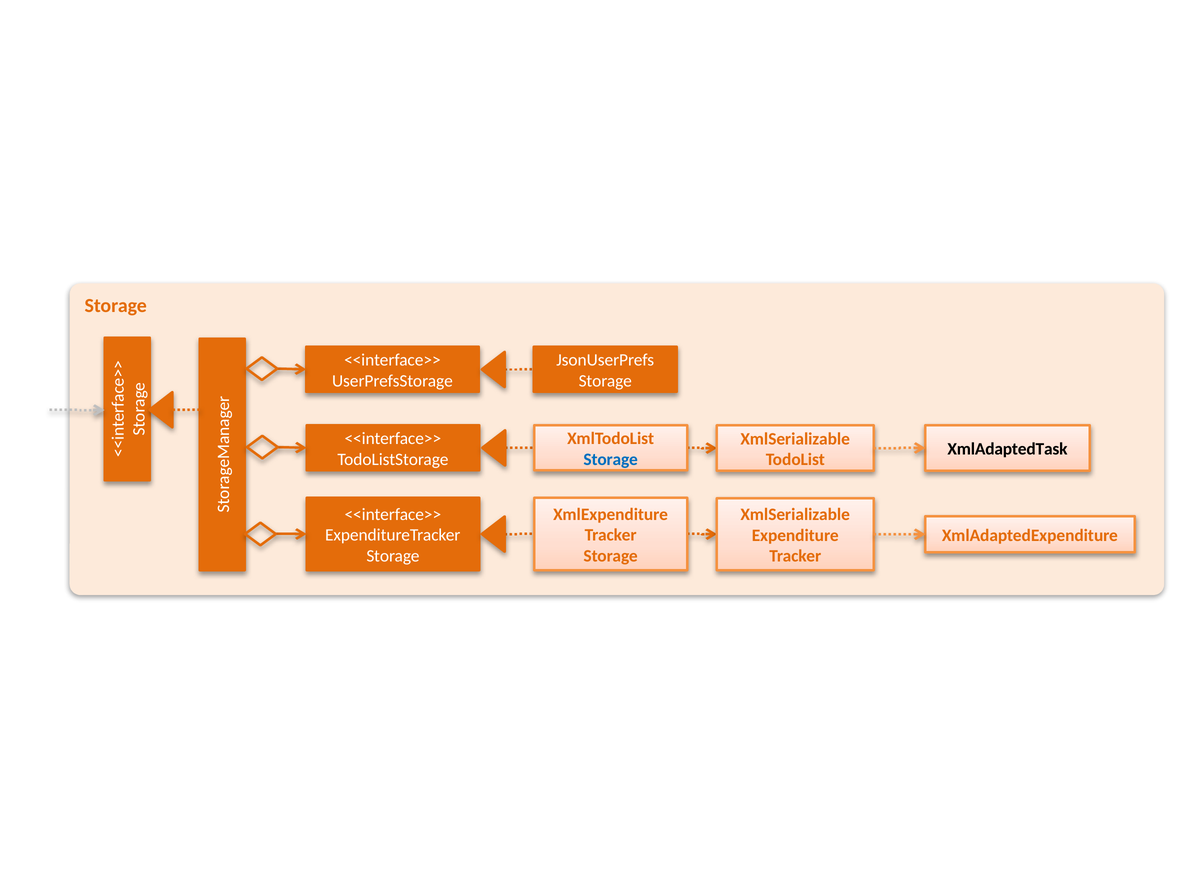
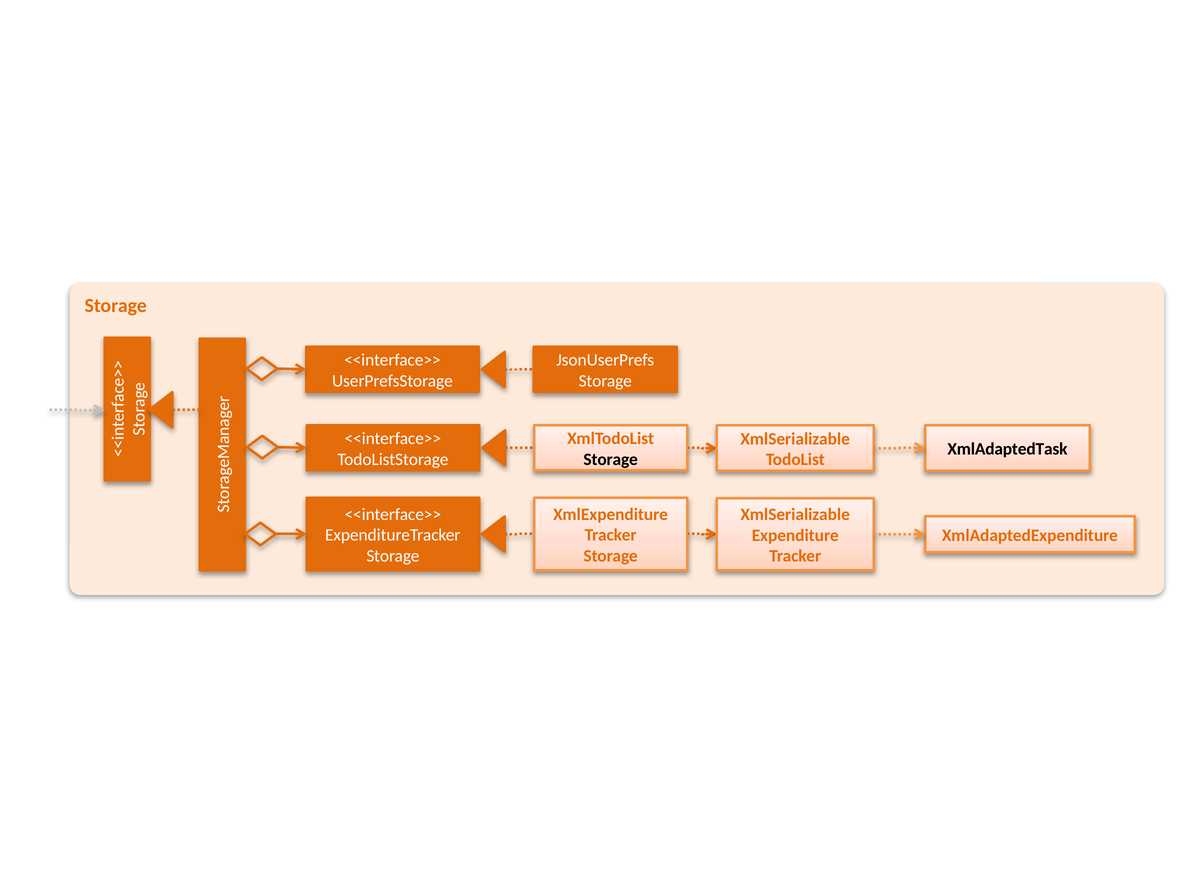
Storage colour: blue -> black (611, 459)
